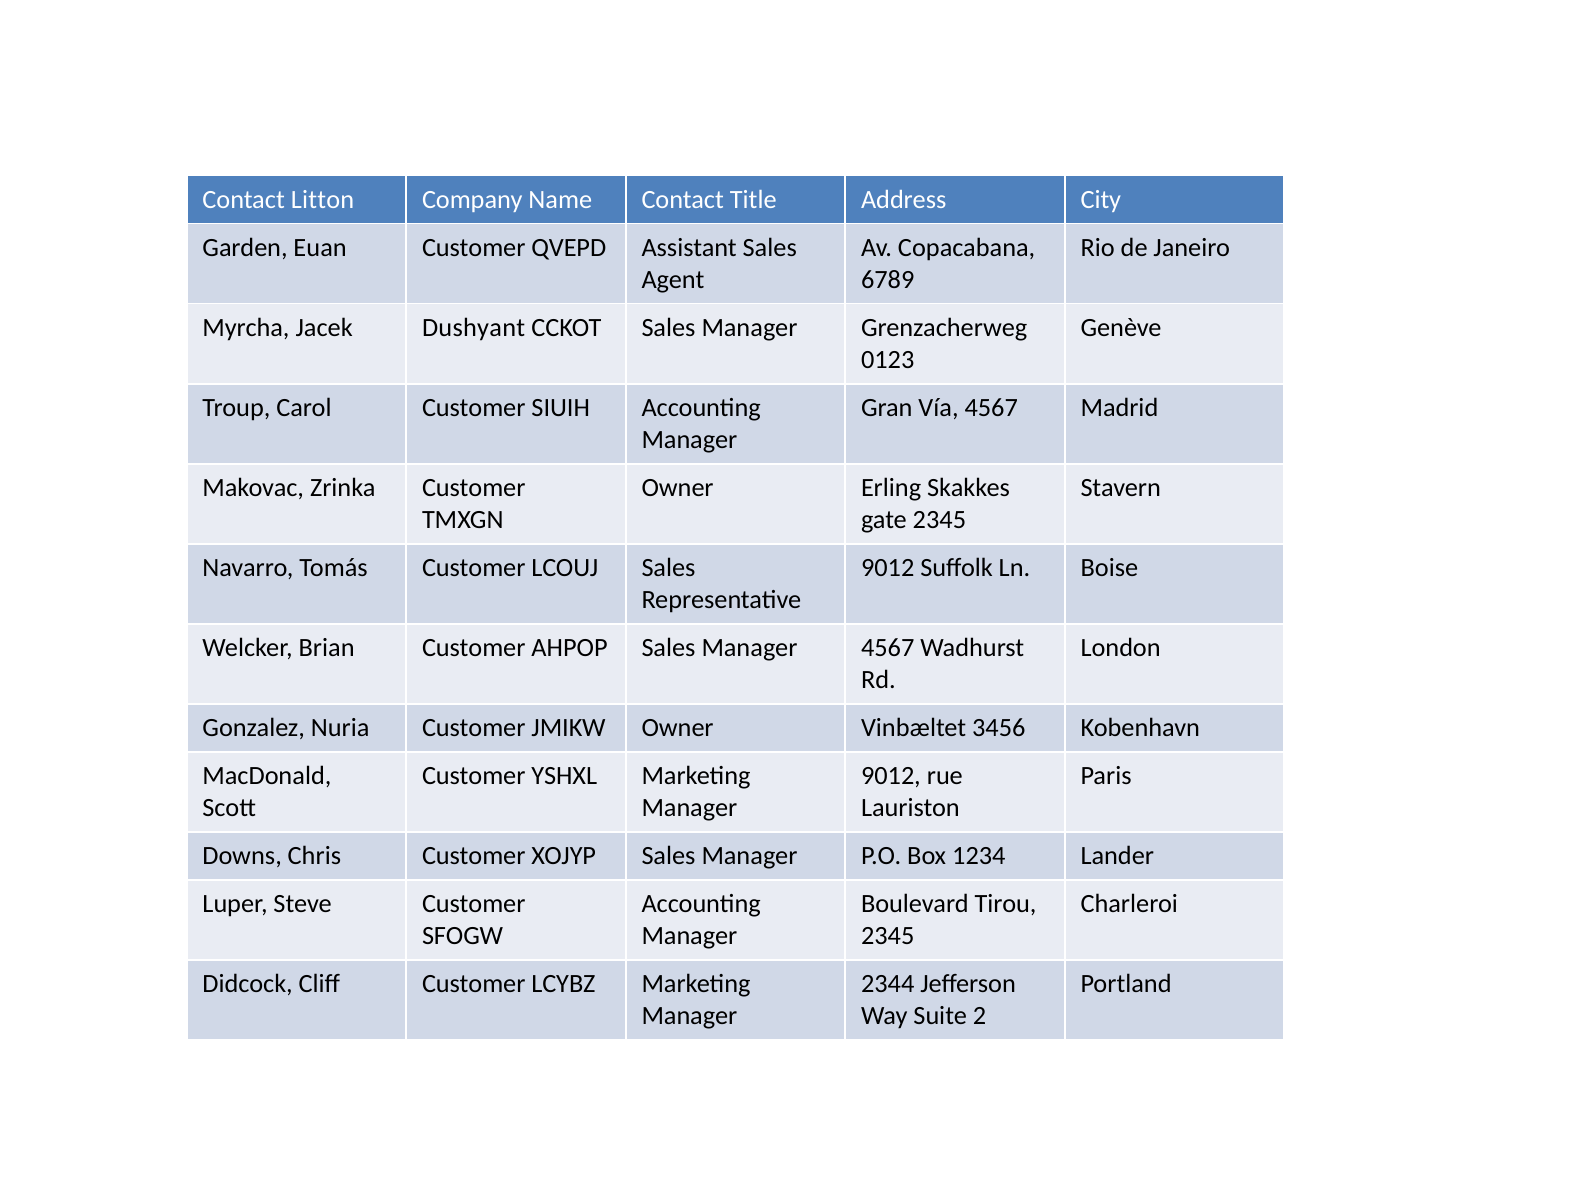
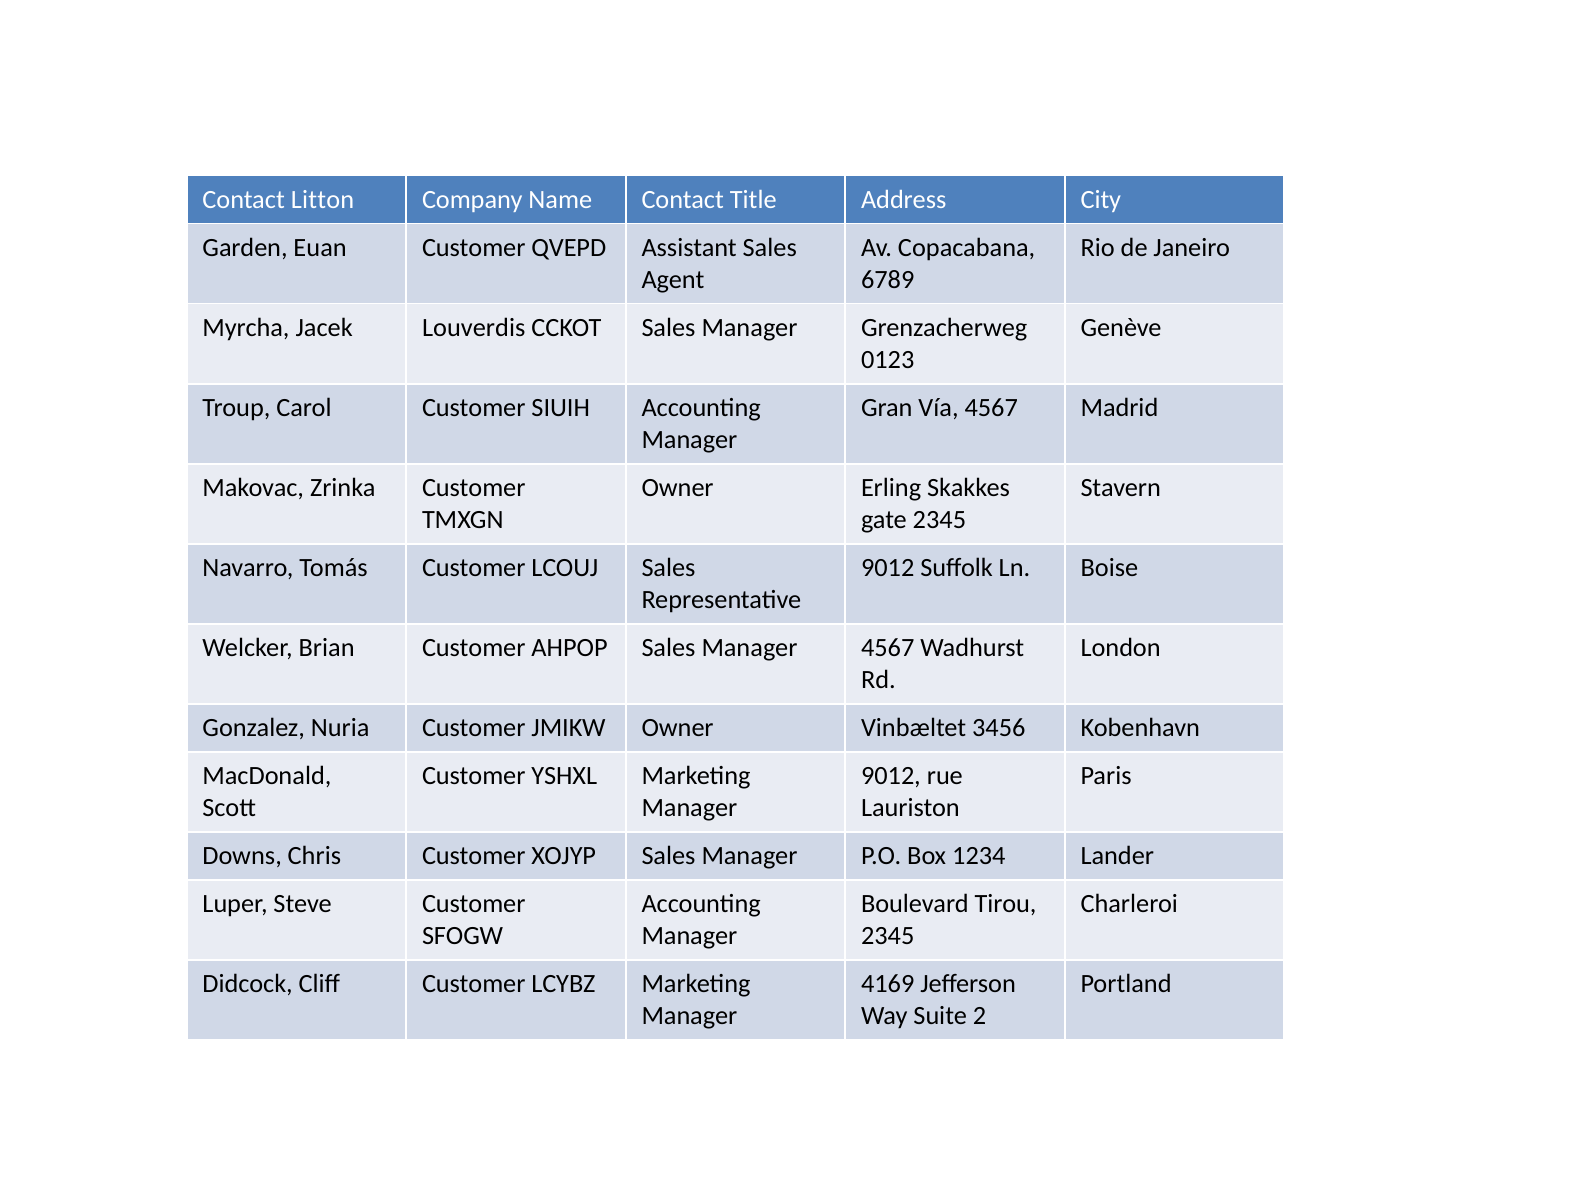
Dushyant: Dushyant -> Louverdis (474, 328)
2344: 2344 -> 4169 (888, 985)
